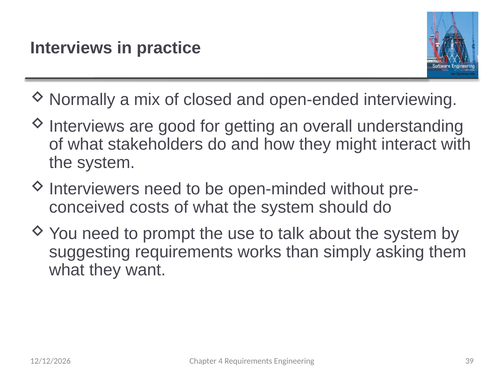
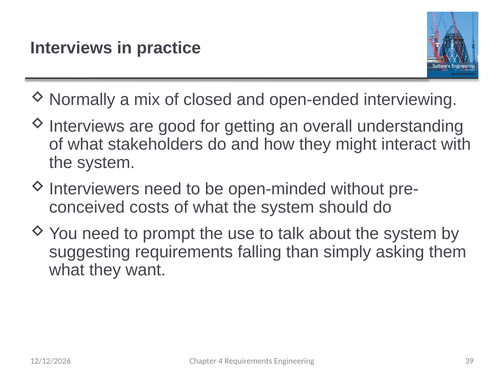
works: works -> falling (260, 252)
